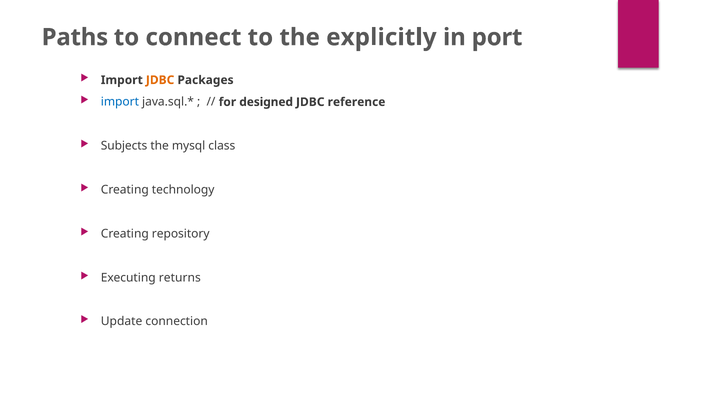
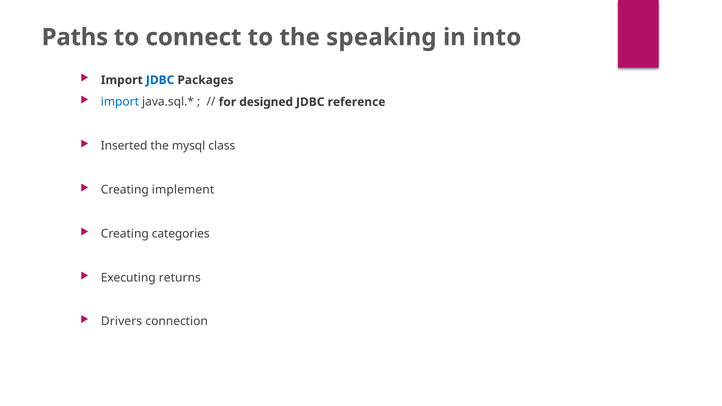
explicitly: explicitly -> speaking (381, 37)
port: port -> into (497, 37)
JDBC colour: orange -> blue (160, 80)
Subjects: Subjects -> Inserted (124, 146)
technology: technology -> implement (183, 190)
repository: repository -> categories (181, 234)
Update: Update -> Drivers (122, 322)
